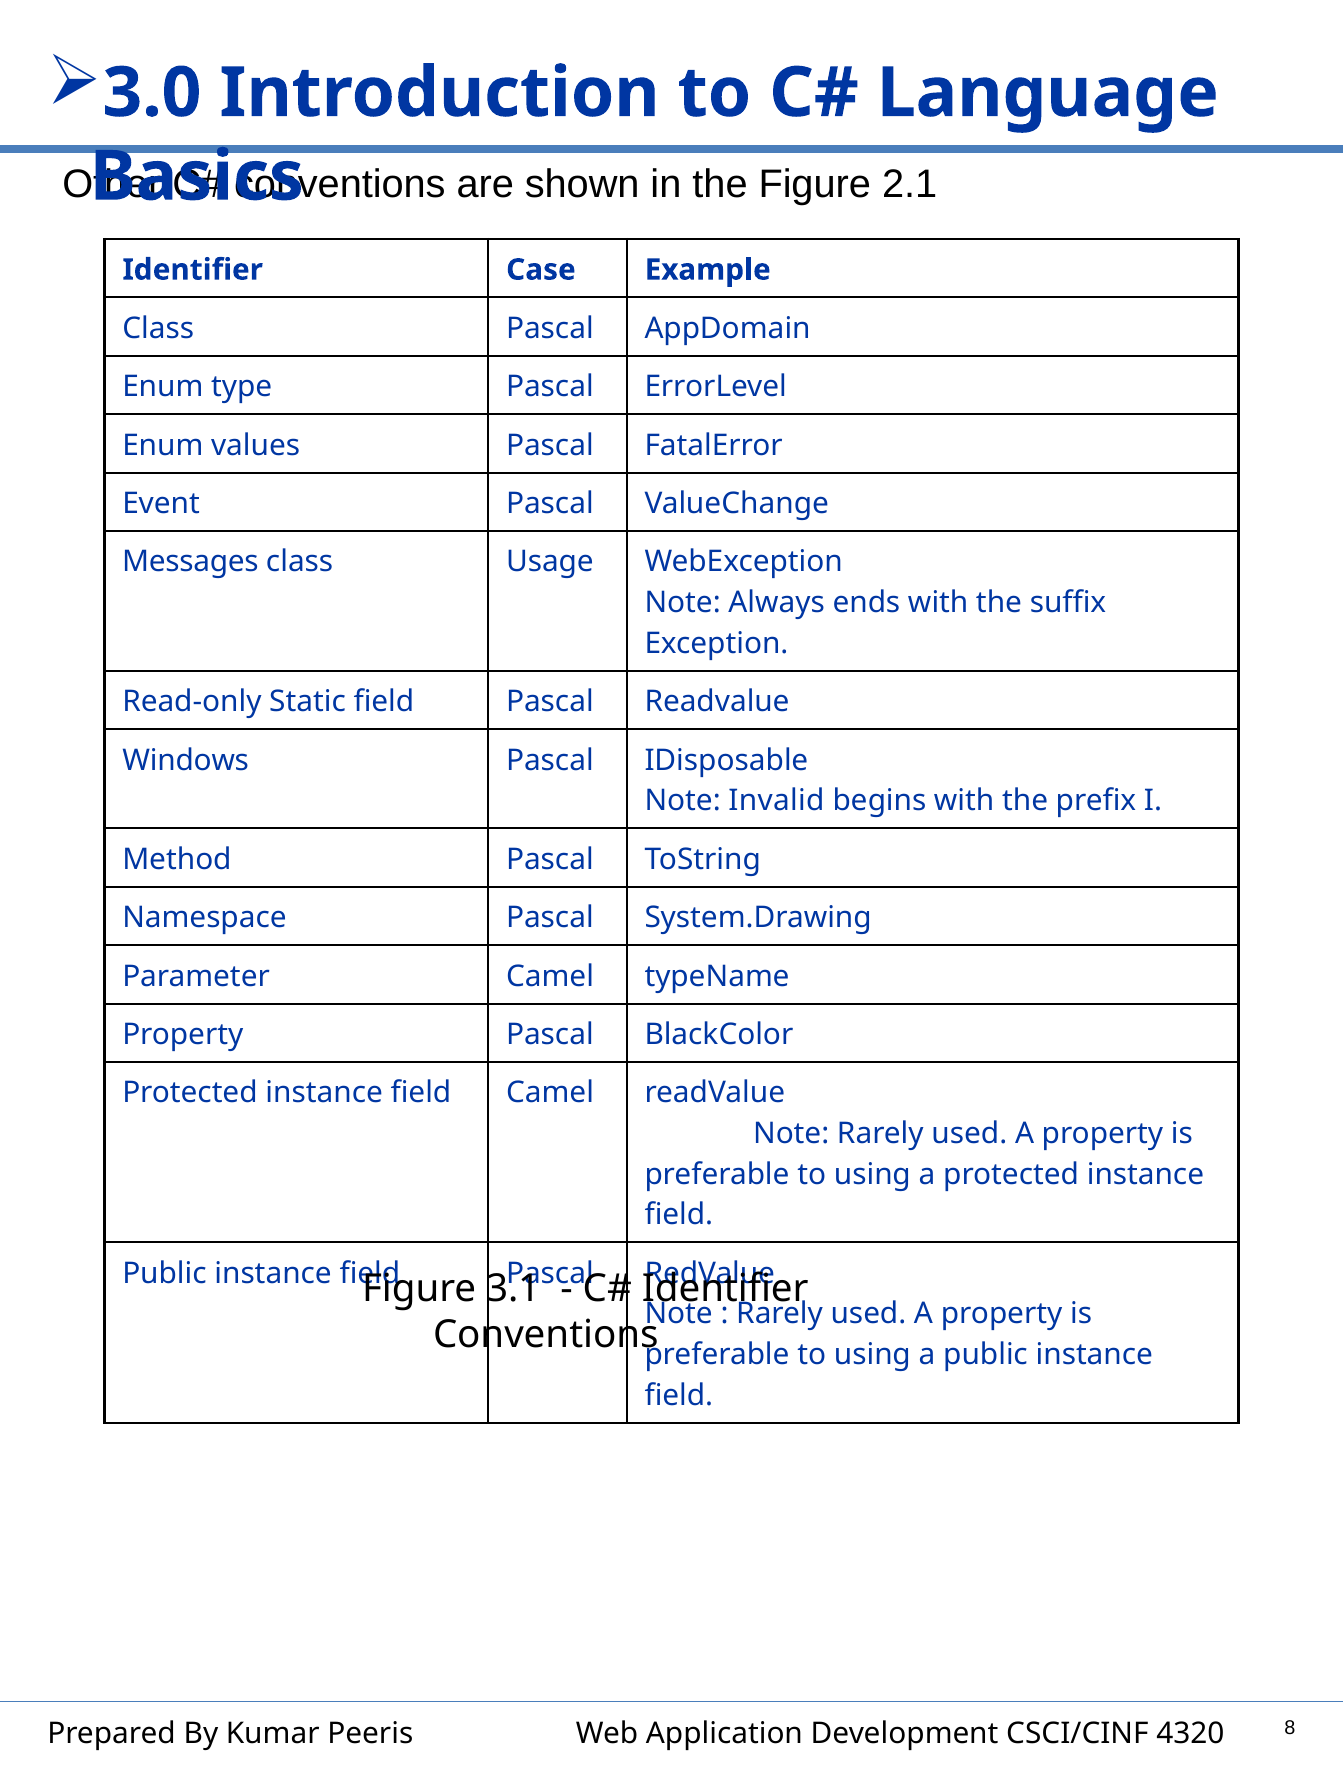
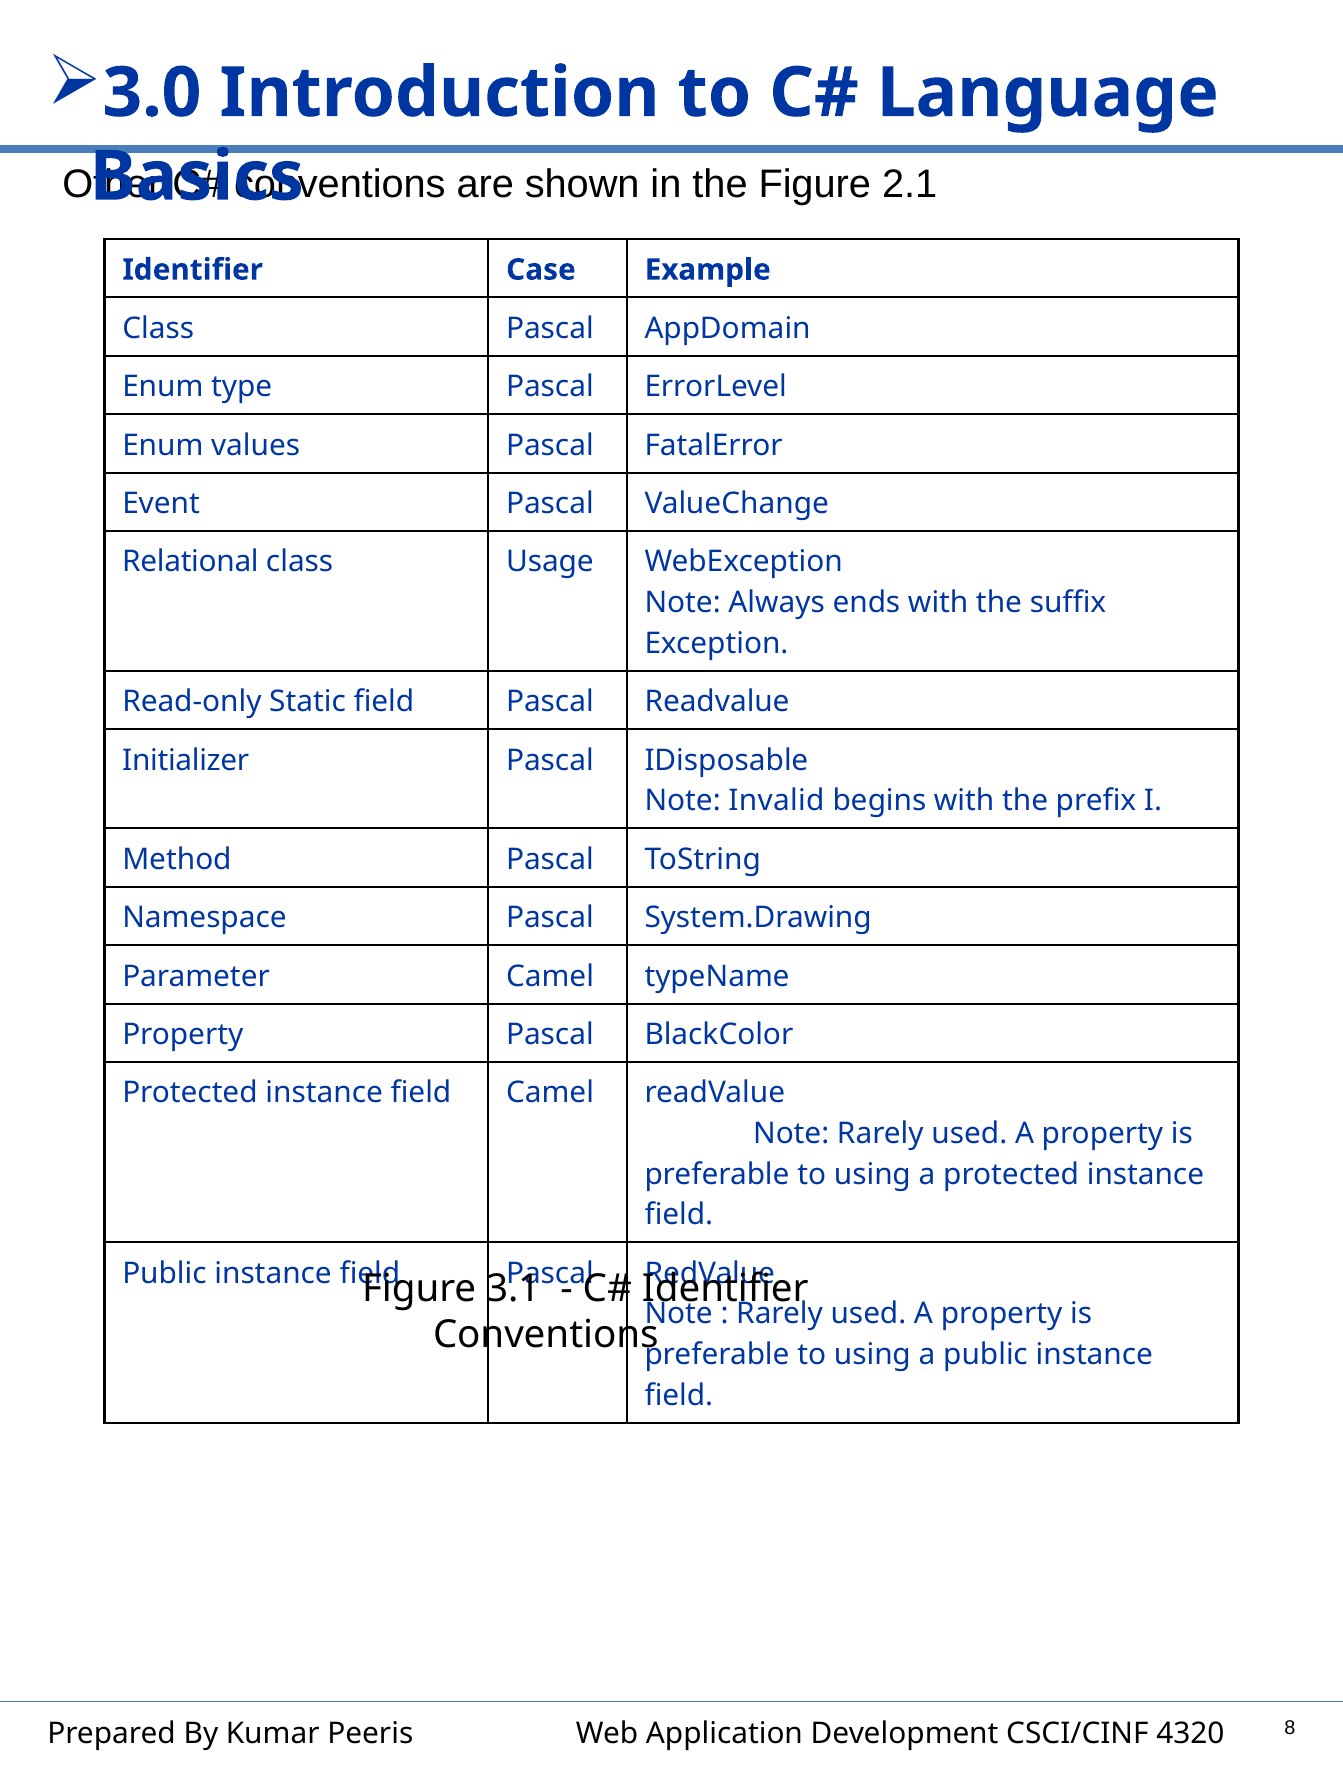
Messages: Messages -> Relational (190, 562)
Windows: Windows -> Initializer (186, 760)
